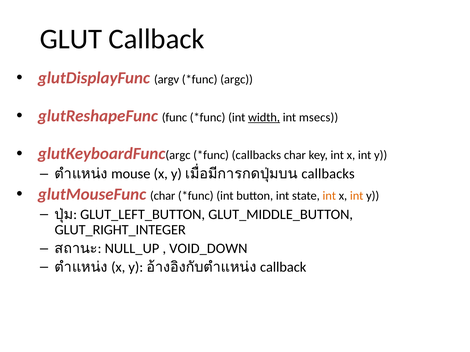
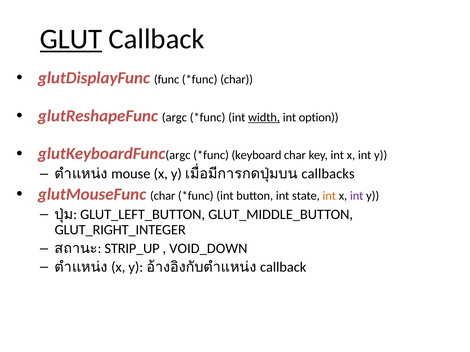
GLUT underline: none -> present (71, 39)
argv: argv -> func (167, 79)
argc: argc -> char (237, 79)
glutReshapeFunc func: func -> argc (174, 117)
msecs: msecs -> option (319, 117)
callbacks: callbacks -> keyboard (257, 155)
int colour: orange -> purple (357, 196)
NULL_UP: NULL_UP -> STRIP_UP (132, 249)
